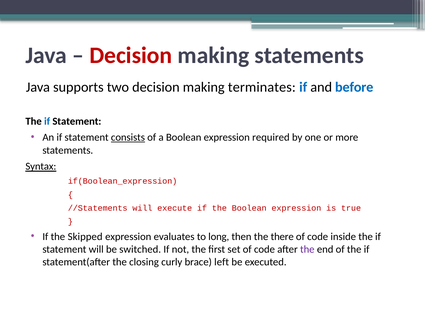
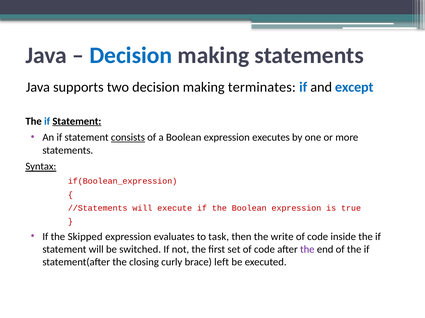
Decision colour: red -> blue (131, 56)
before: before -> except (354, 87)
Statement underline: none -> present (77, 122)
required: required -> executes (271, 138)
long: long -> task (219, 237)
there: there -> write (282, 237)
